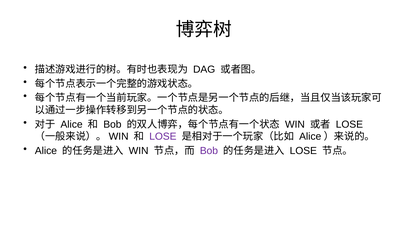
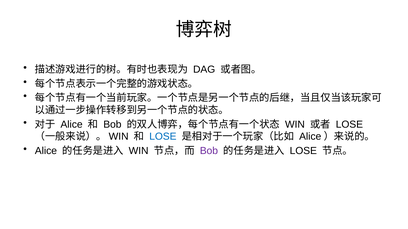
LOSE colour: purple -> blue (163, 137)
